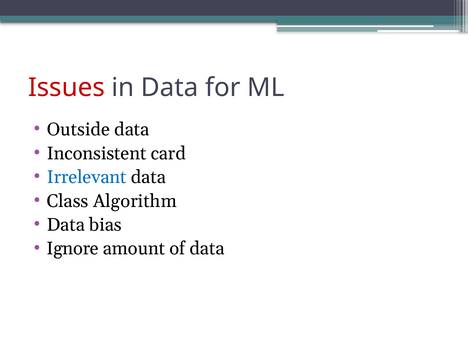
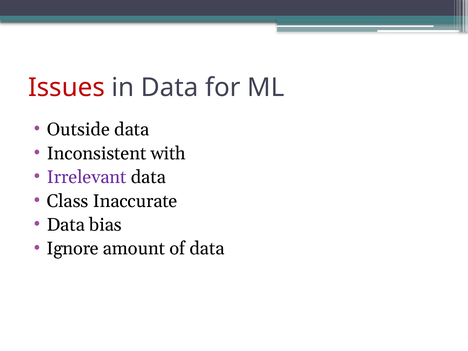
card: card -> with (168, 153)
Irrelevant colour: blue -> purple (87, 177)
Algorithm: Algorithm -> Inaccurate (135, 201)
